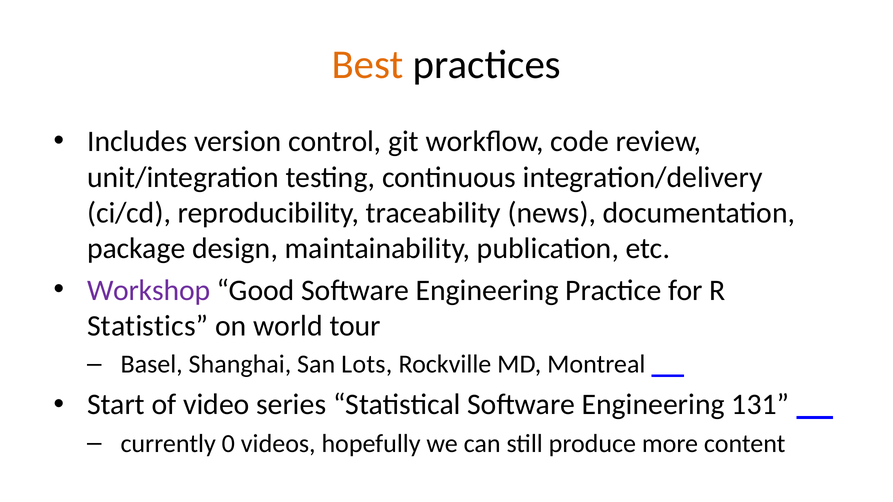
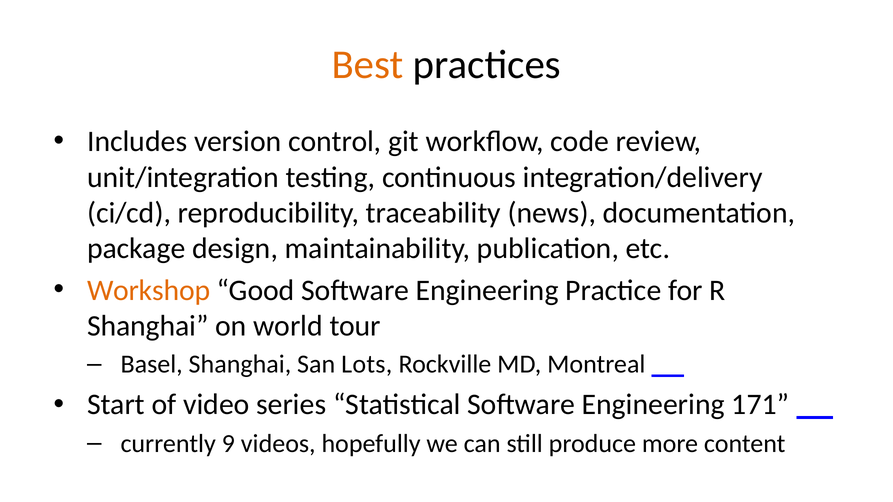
Workshop colour: purple -> orange (149, 290)
Statistics: Statistics -> Shanghai (148, 326)
131: 131 -> 171 (760, 405)
0: 0 -> 9 (228, 444)
